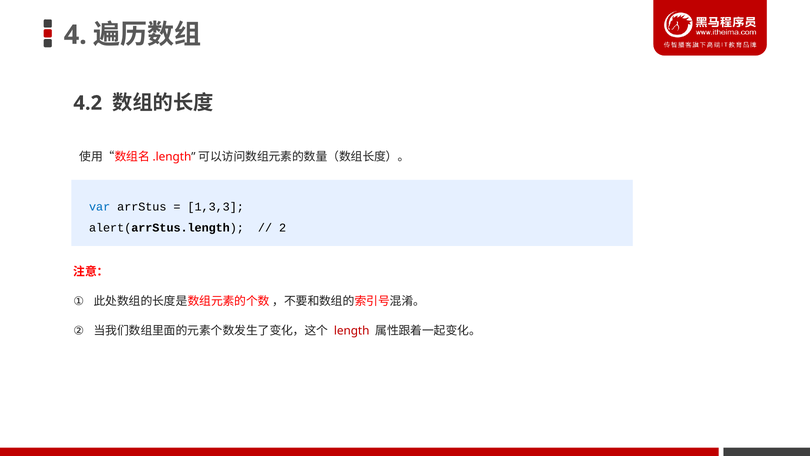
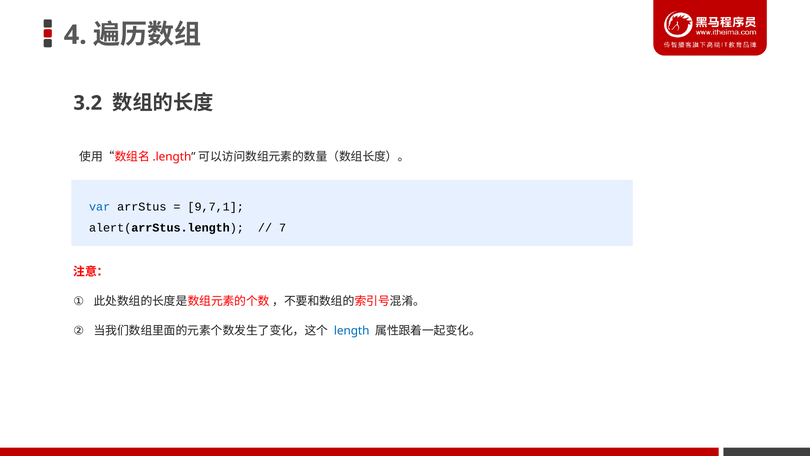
4.2: 4.2 -> 3.2 (88, 103)
1,3,3: 1,3,3 -> 9,7,1 (216, 206)
2: 2 -> 7 (283, 228)
length colour: red -> blue (352, 331)
